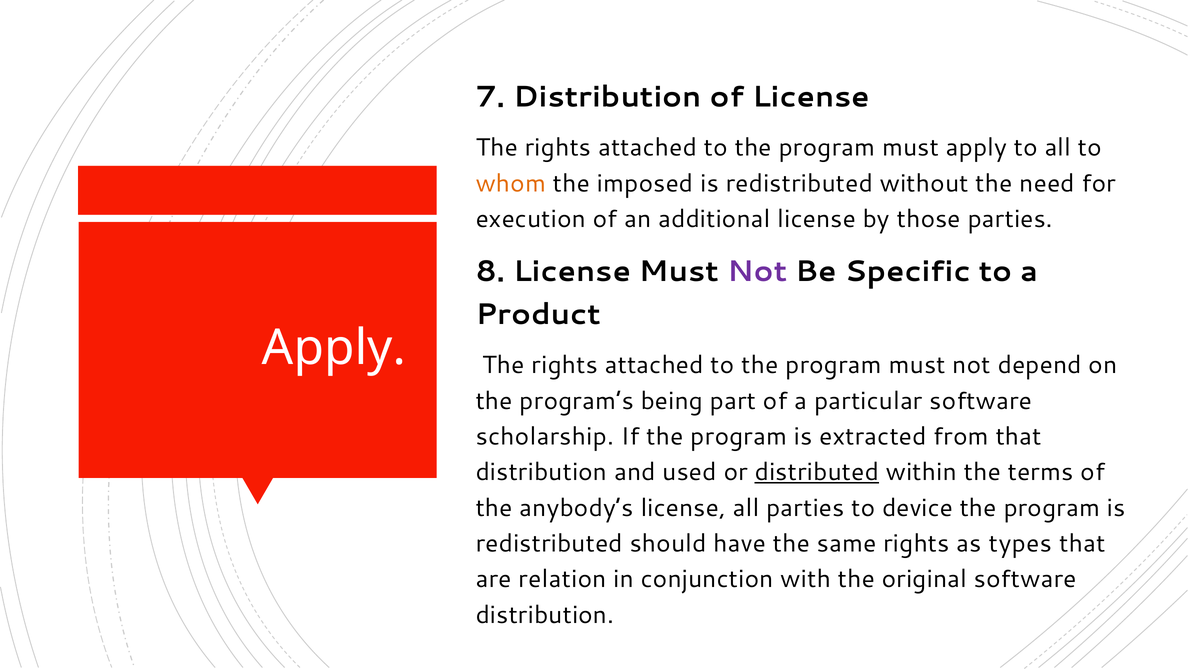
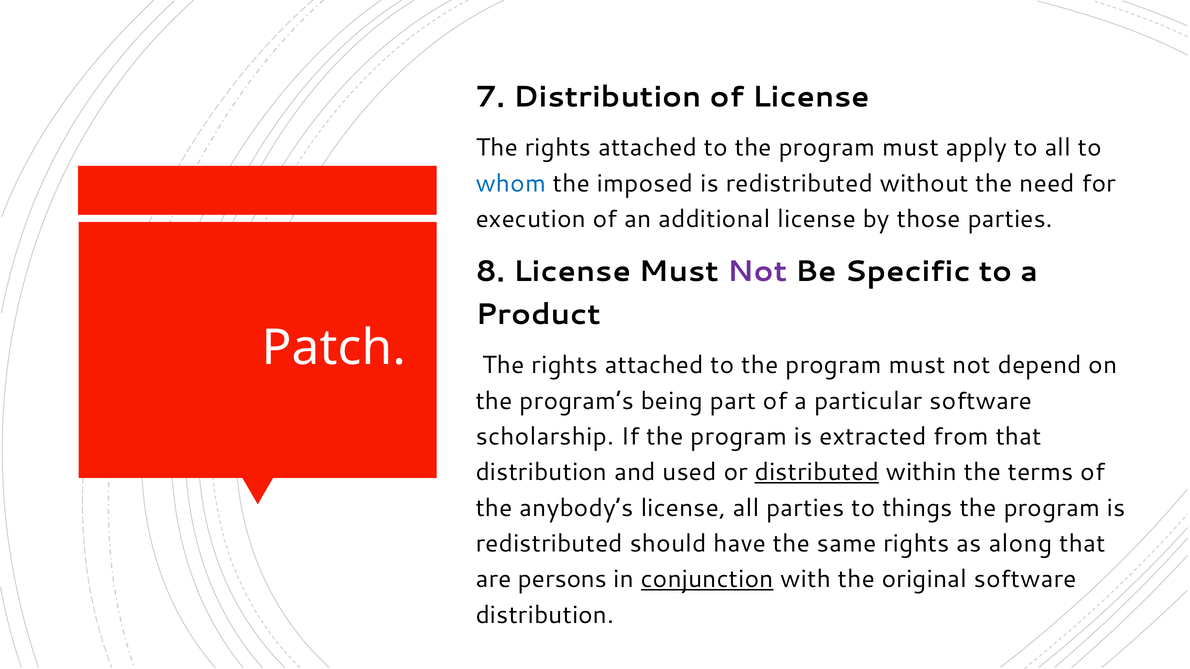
whom colour: orange -> blue (511, 183)
Apply: Apply -> Patch (334, 348)
device: device -> things (917, 508)
types: types -> along (1021, 544)
relation: relation -> persons (563, 580)
conjunction underline: none -> present (707, 580)
